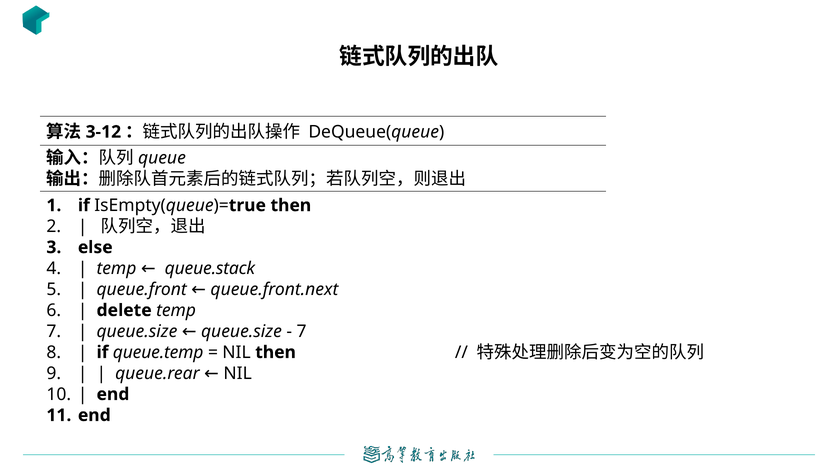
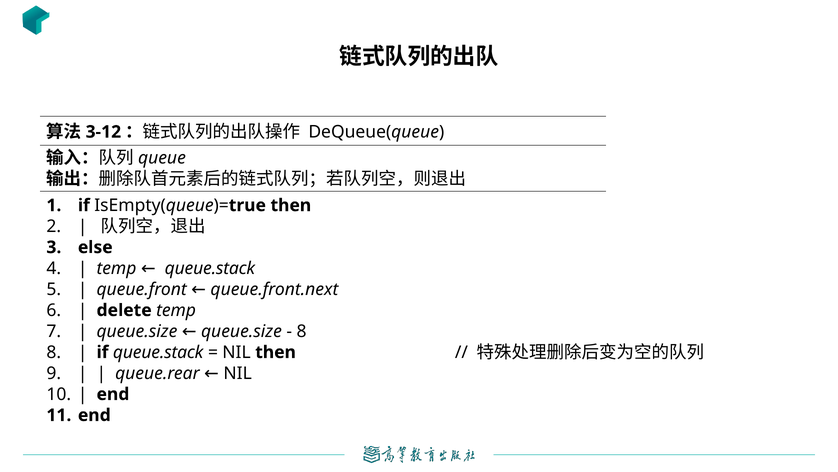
7: 7 -> 8 (302, 331)
if queue.temp: queue.temp -> queue.stack (158, 352)
